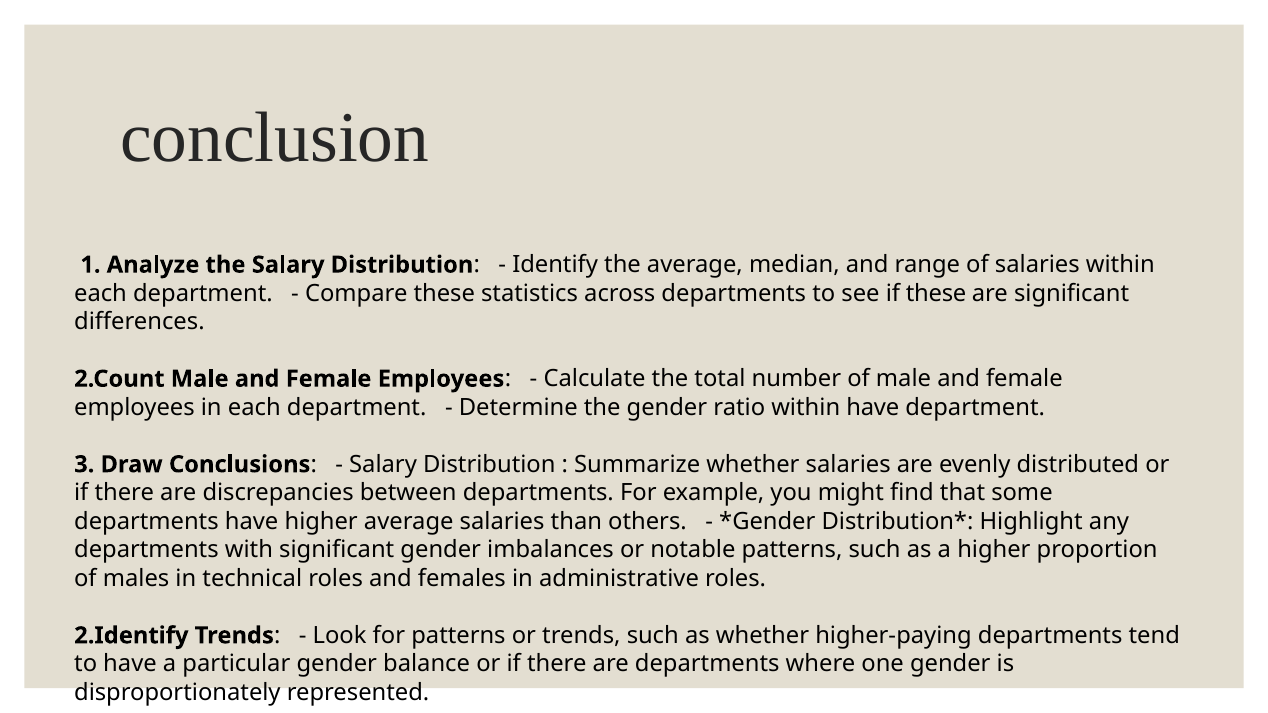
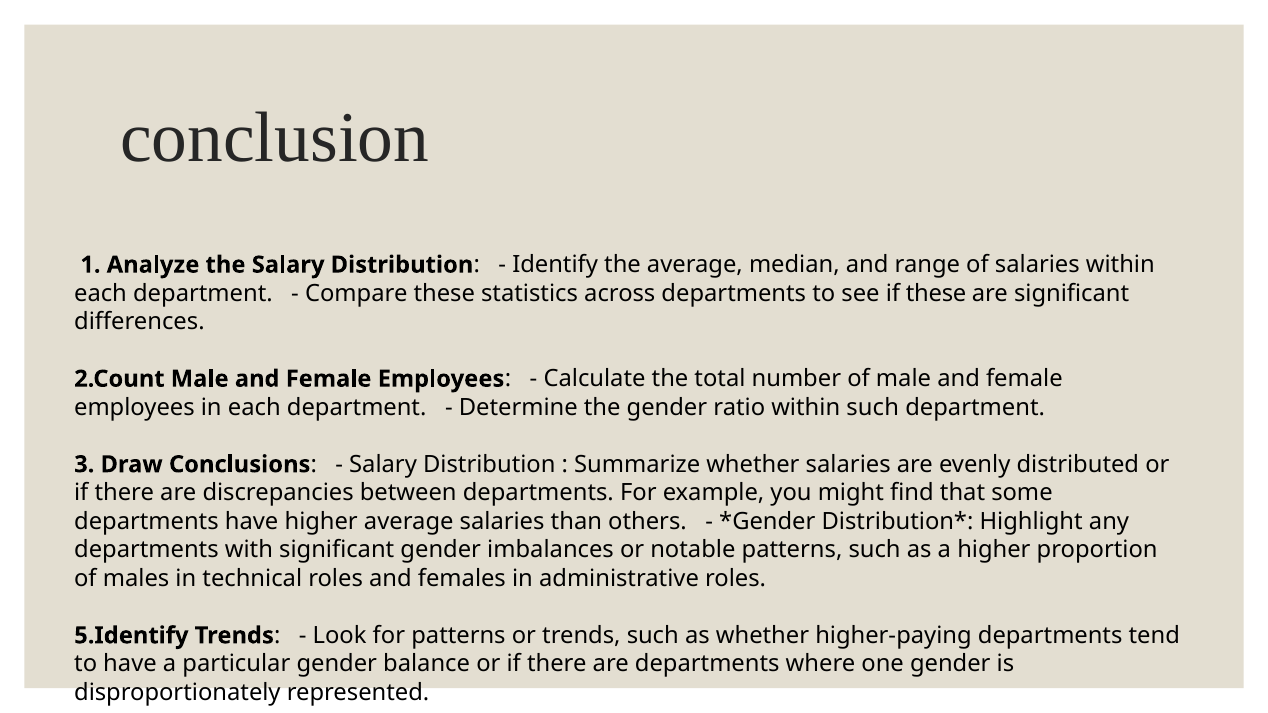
within have: have -> such (873, 408)
2.Identify: 2.Identify -> 5.Identify (131, 636)
